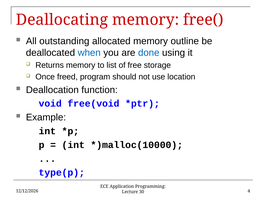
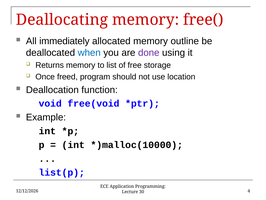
outstanding: outstanding -> immediately (64, 41)
done colour: blue -> purple (149, 53)
type(p: type(p -> list(p (62, 172)
